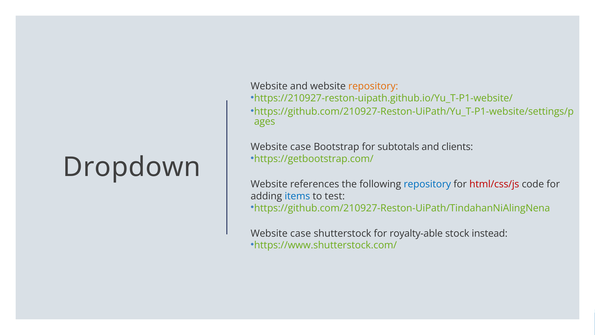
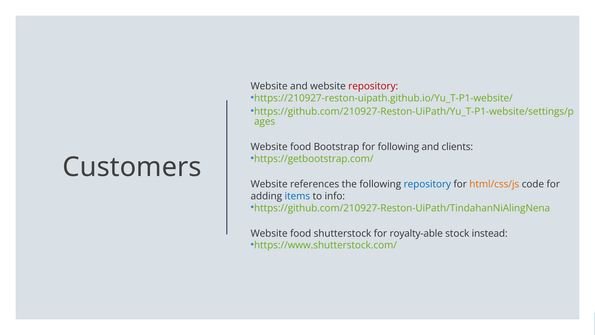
repository colour: orange -> red (373, 86)
case: case -> food (301, 147)
for subtotals: subtotals -> following (398, 147)
Dropdown: Dropdown -> Customers (132, 167)
html/css/js colour: red -> orange (494, 184)
test: test -> info (335, 196)
case: case -> food (301, 233)
